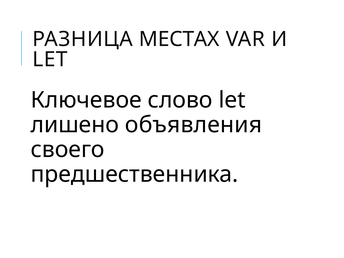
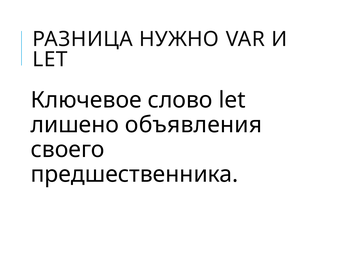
МЕСТАХ: МЕСТАХ -> НУЖНО (179, 39)
